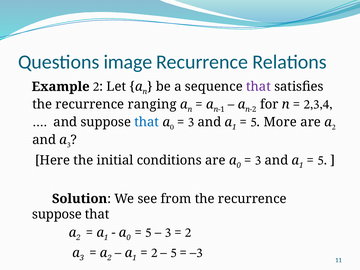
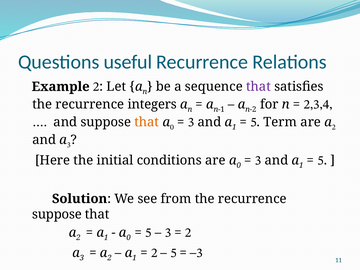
image: image -> useful (128, 62)
ranging: ranging -> integers (152, 104)
that colour: blue -> orange (147, 122)
More: More -> Term (280, 122)
